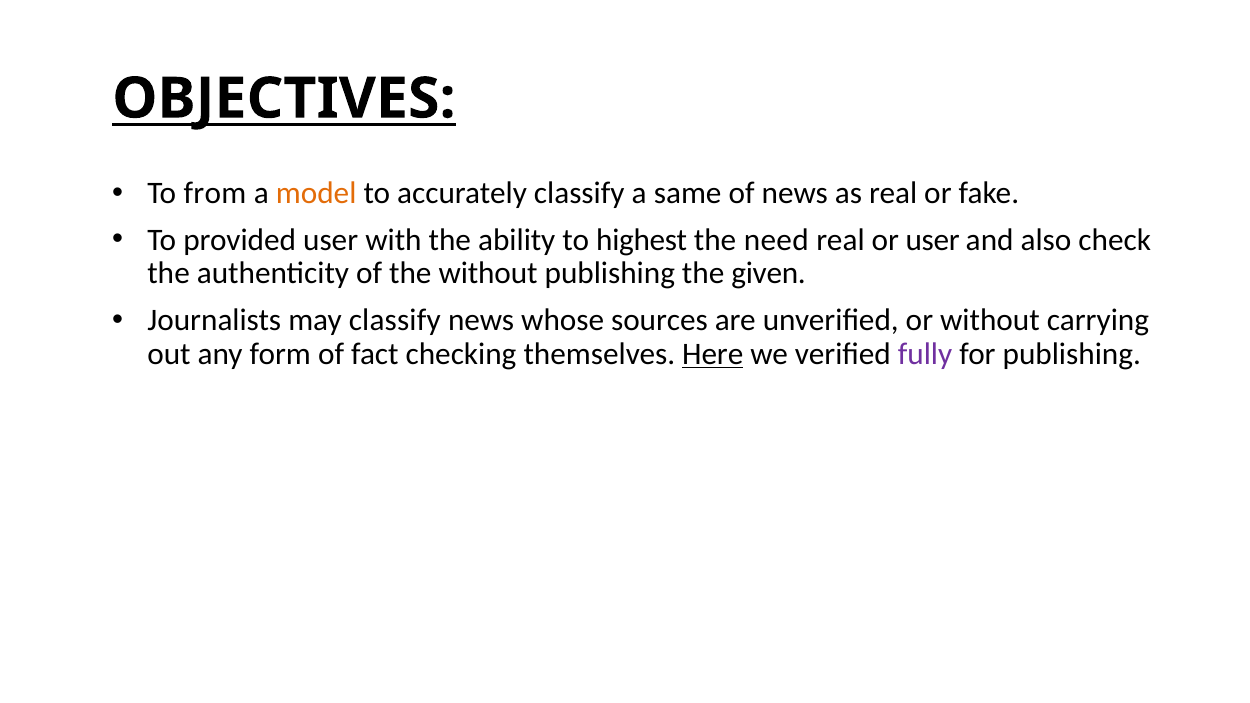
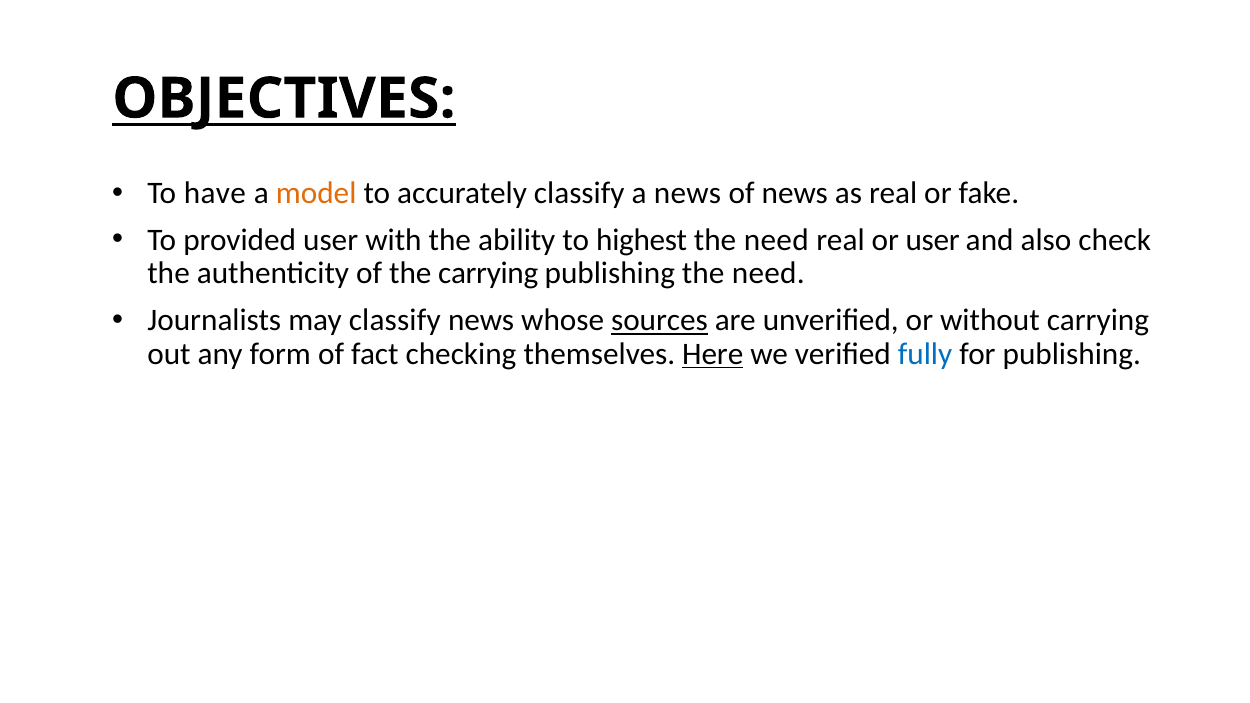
from: from -> have (215, 193)
a same: same -> news (688, 193)
the without: without -> carrying (488, 274)
publishing the given: given -> need (768, 274)
sources underline: none -> present (659, 320)
fully colour: purple -> blue (925, 354)
